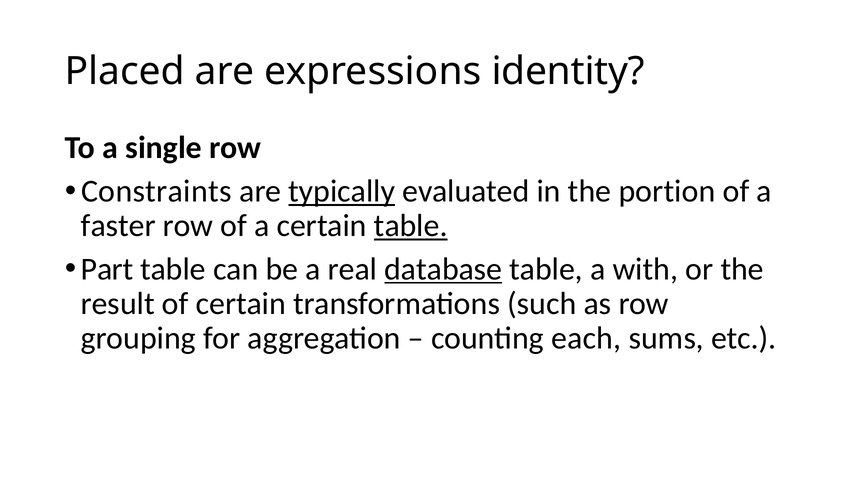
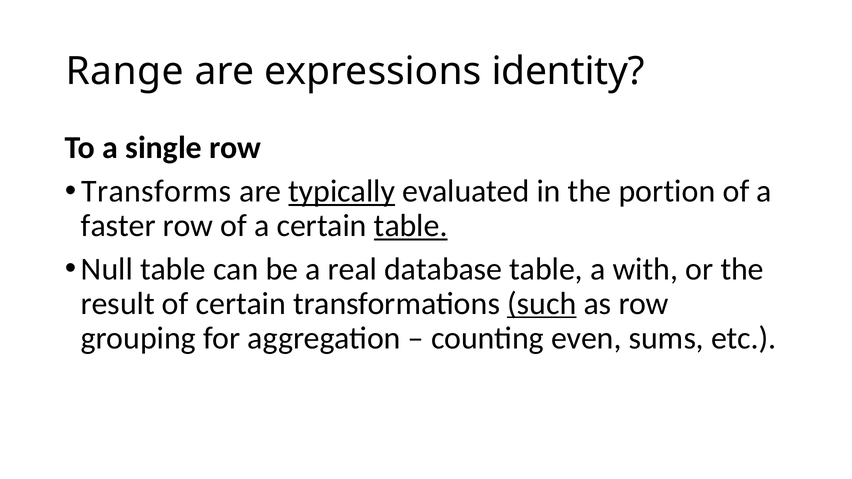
Placed: Placed -> Range (125, 72)
Constraints: Constraints -> Transforms (156, 191)
Part: Part -> Null (107, 269)
database underline: present -> none (443, 269)
such underline: none -> present (542, 304)
each: each -> even (586, 338)
